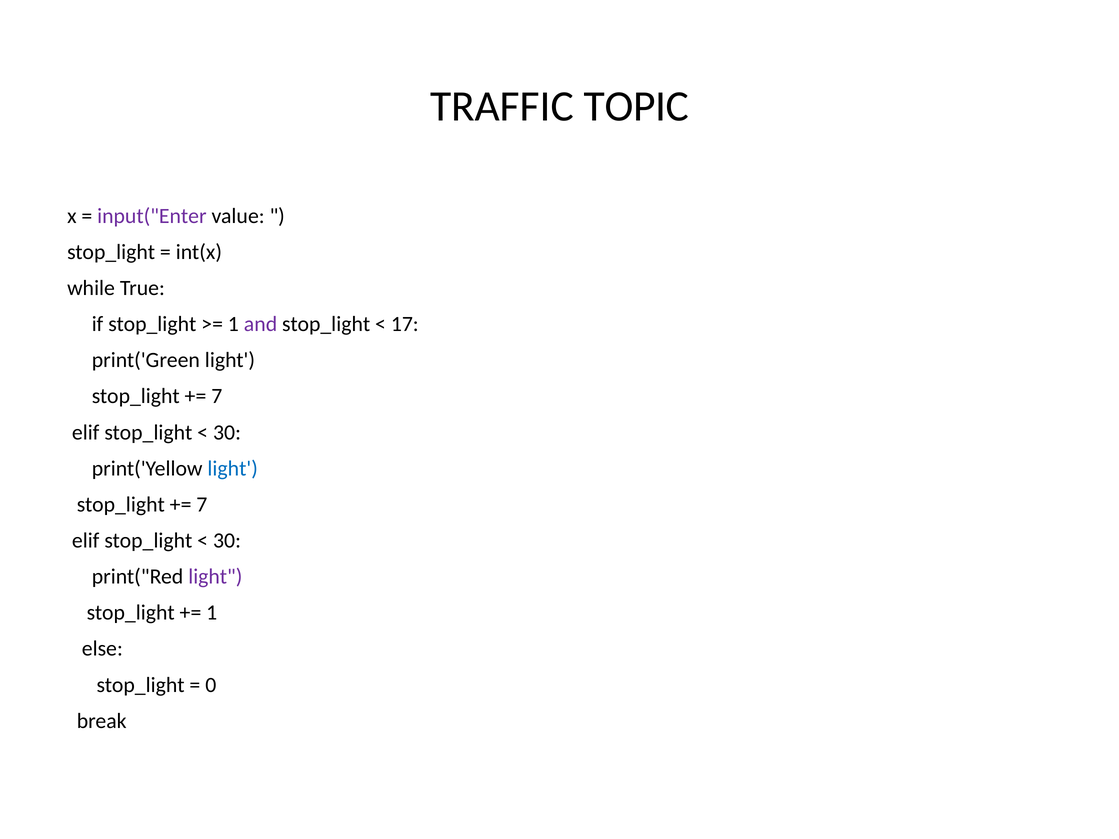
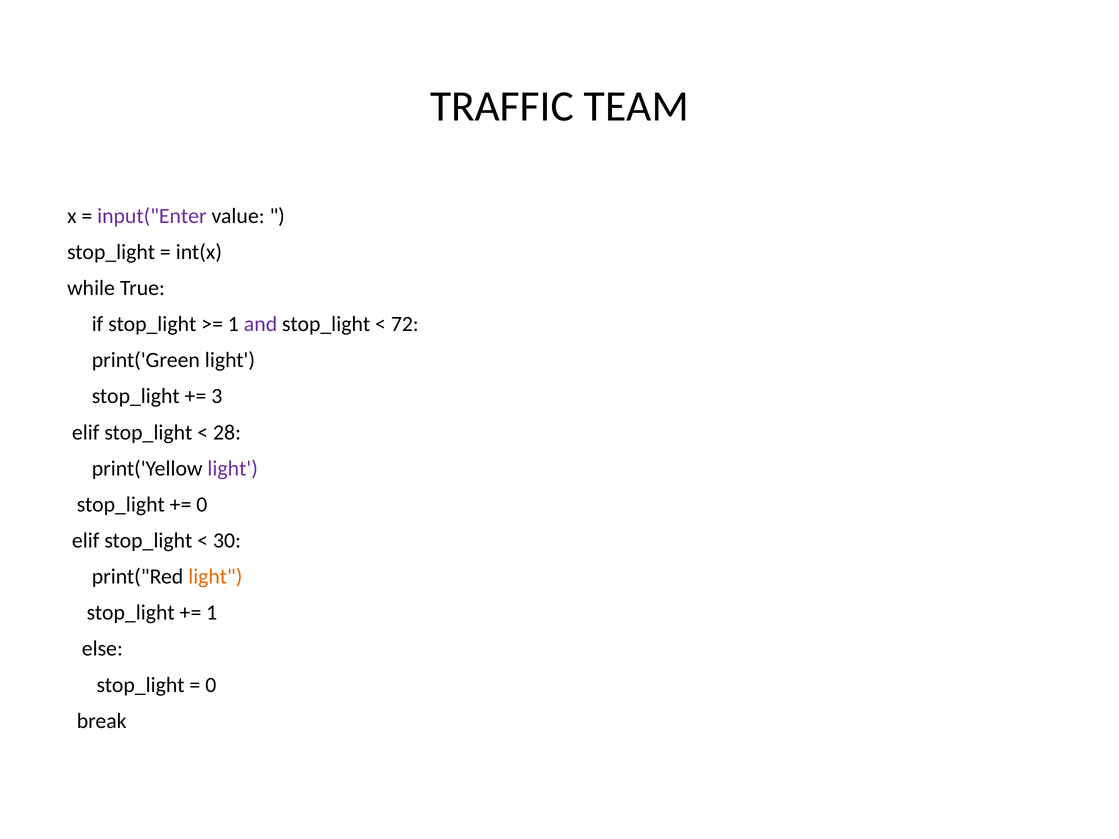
TOPIC: TOPIC -> TEAM (636, 107)
17: 17 -> 72 (405, 324)
7: 7 -> 3 (217, 396)
30: 30 -> 28 (227, 432)
light colour: blue -> purple (233, 469)
7: 7 -> 0 (202, 505)
light colour: purple -> orange (215, 577)
